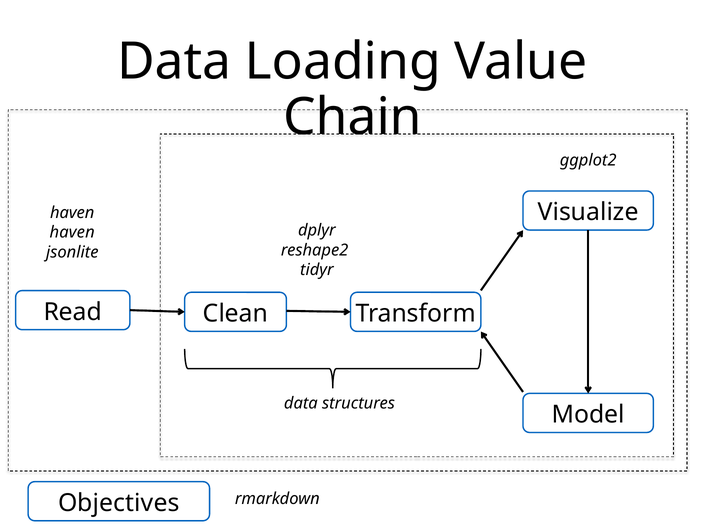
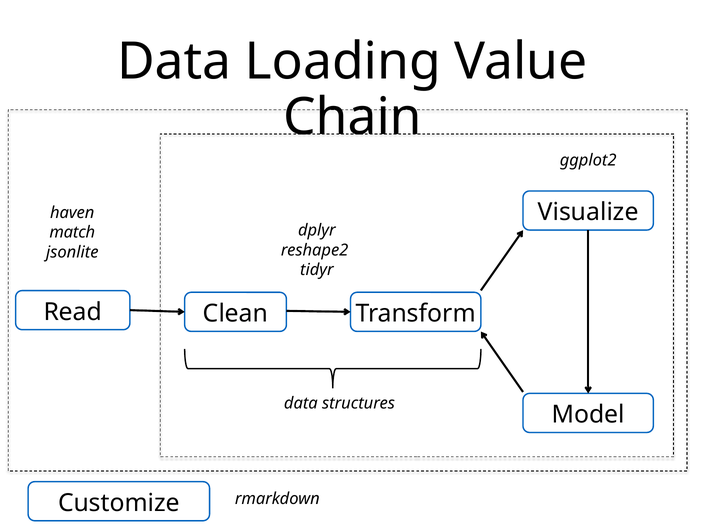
haven: haven -> match (72, 232)
Objectives: Objectives -> Customize (119, 503)
